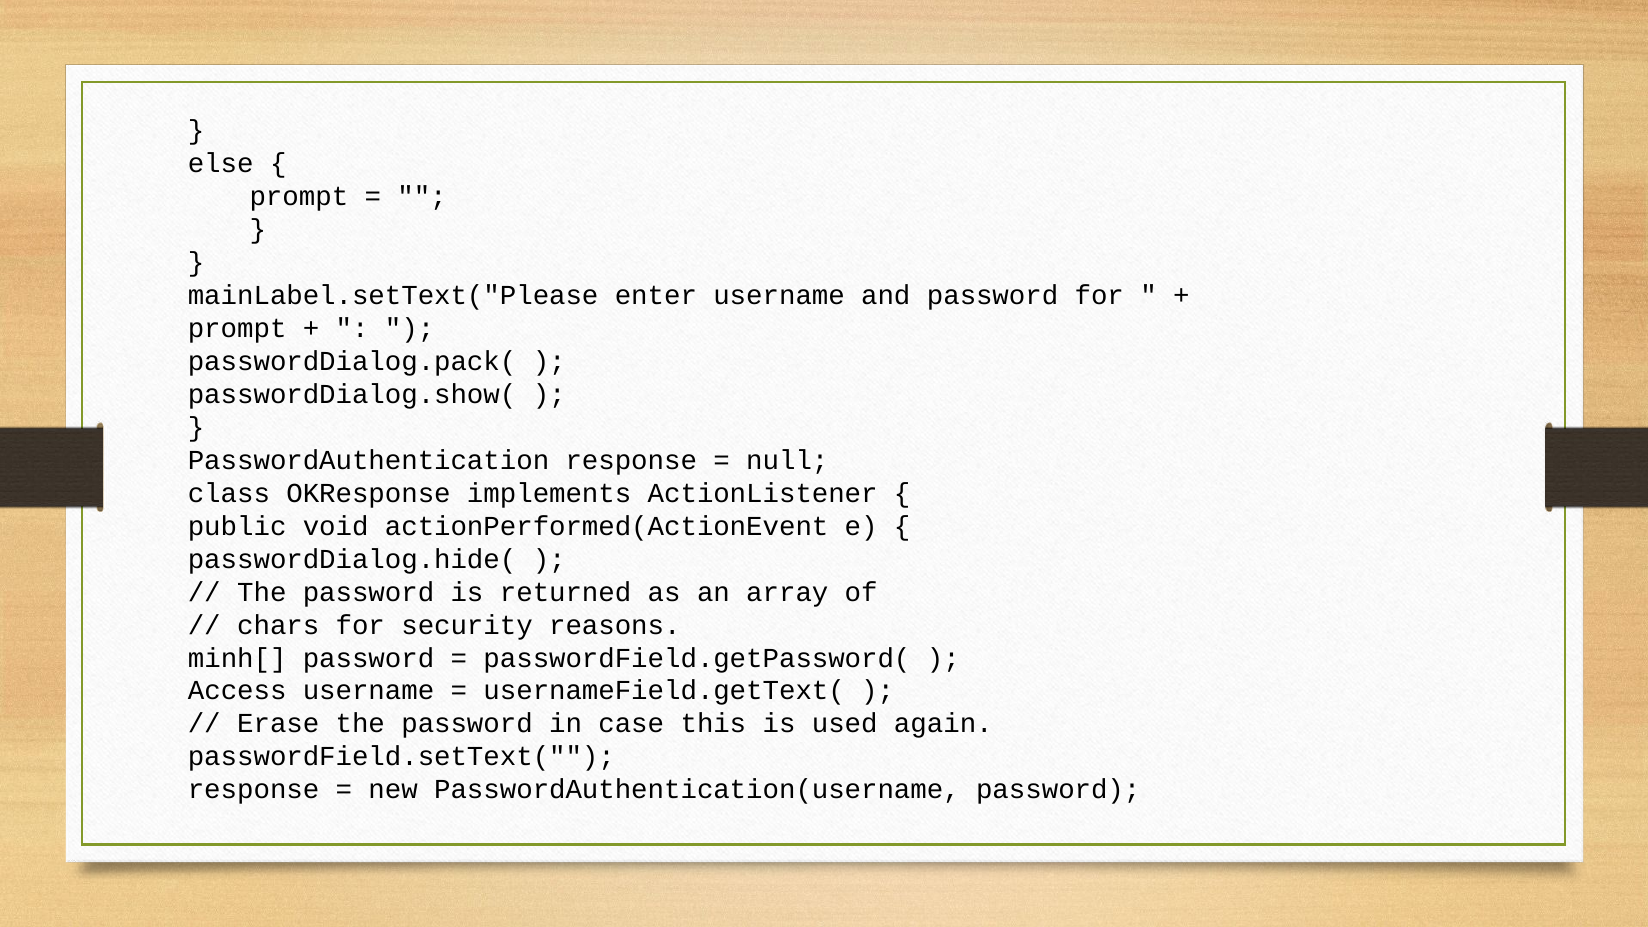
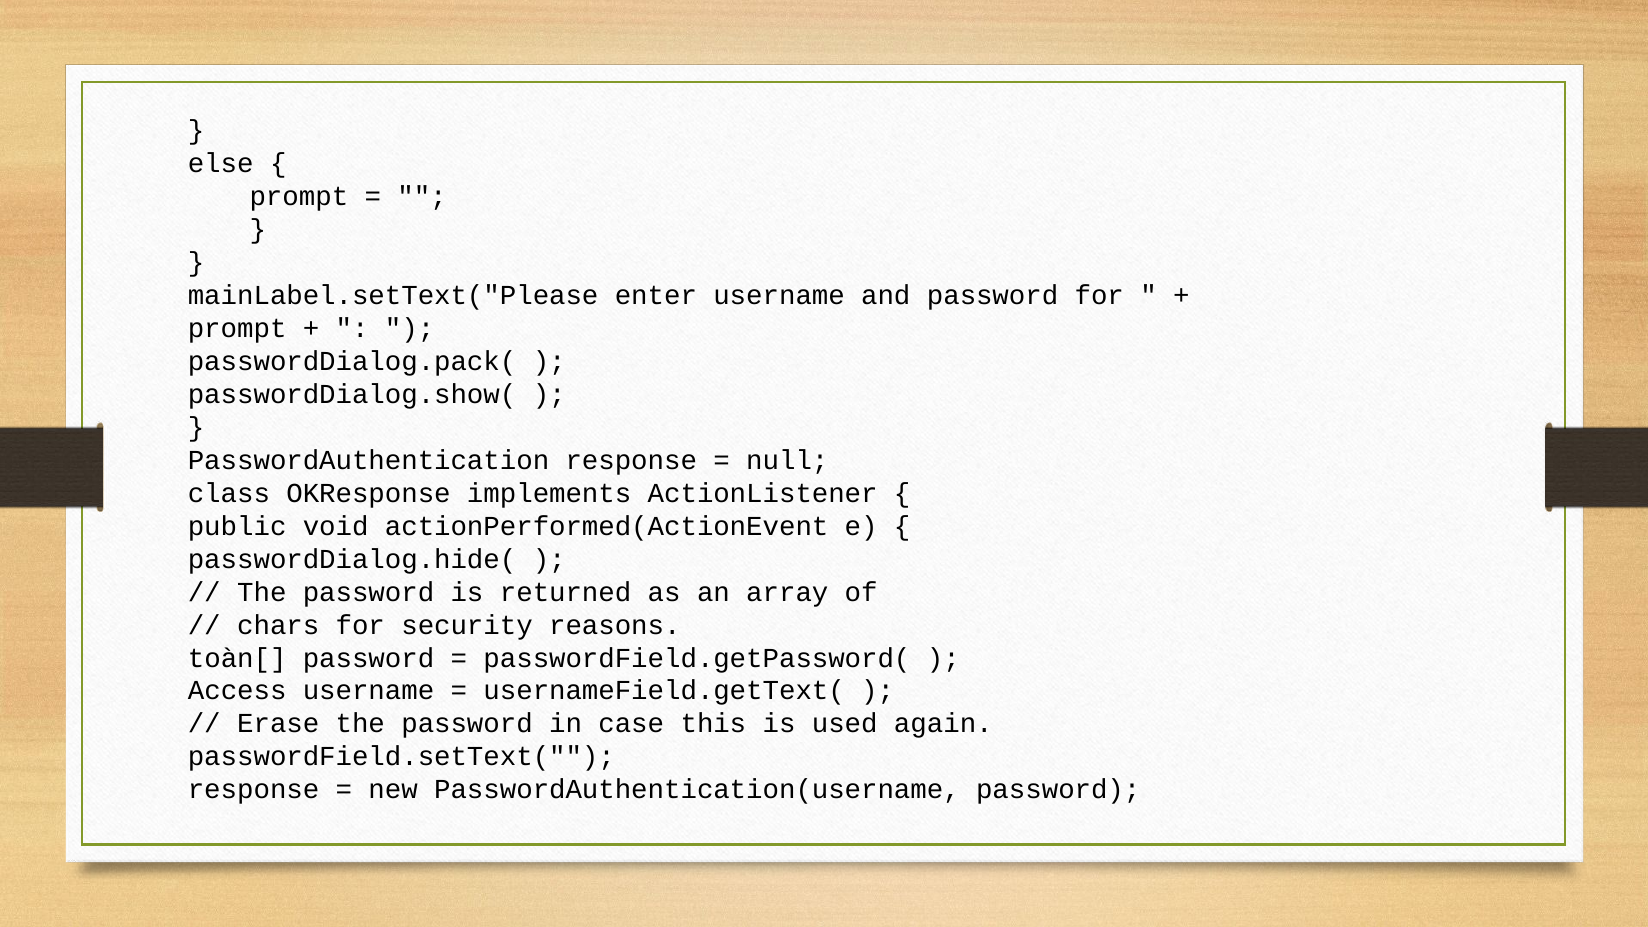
minh[: minh[ -> toàn[ (237, 658)
